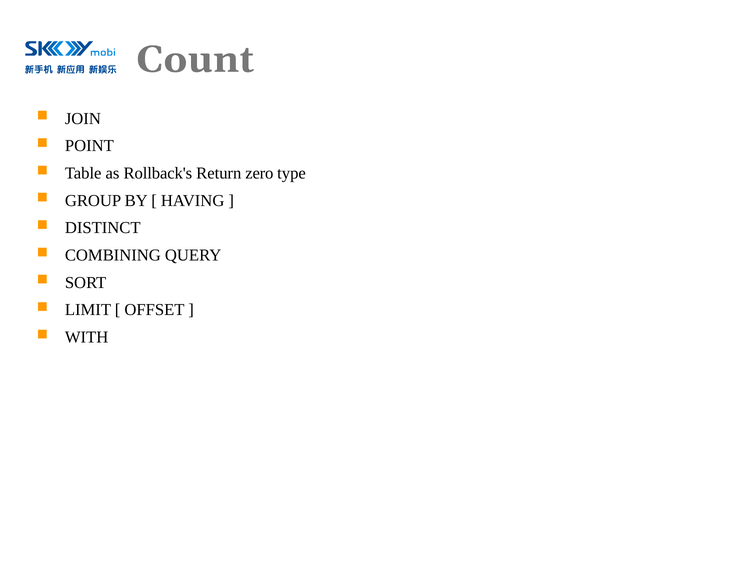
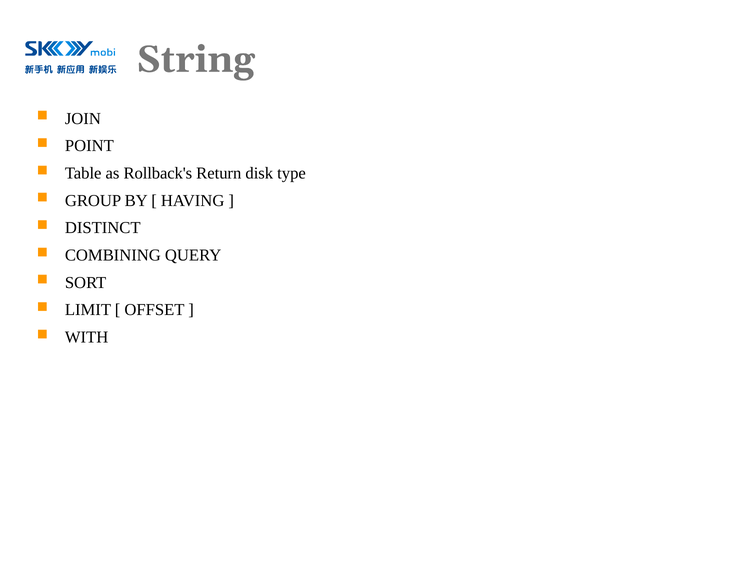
Count: Count -> String (196, 59)
zero: zero -> disk (259, 173)
